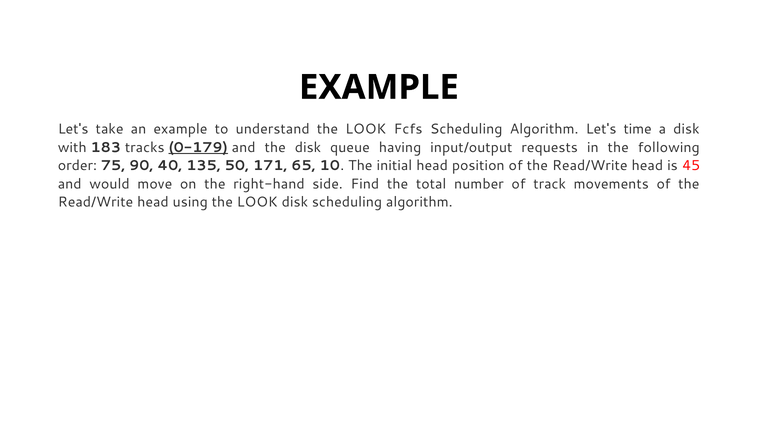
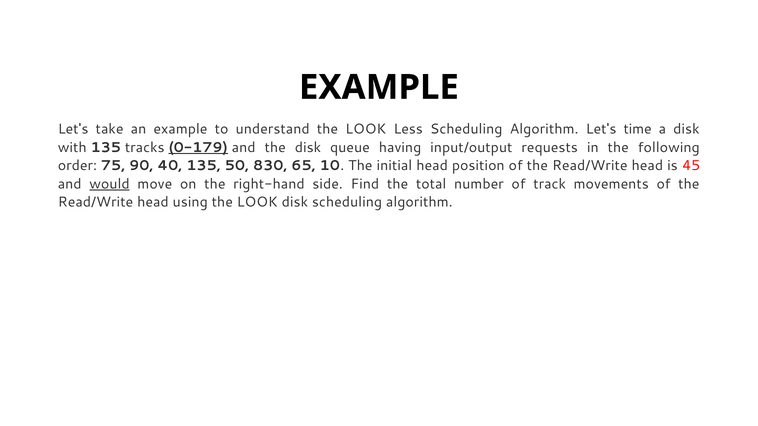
Fcfs: Fcfs -> Less (408, 129)
with 183: 183 -> 135 (106, 148)
171: 171 -> 830 (270, 166)
would underline: none -> present (109, 184)
